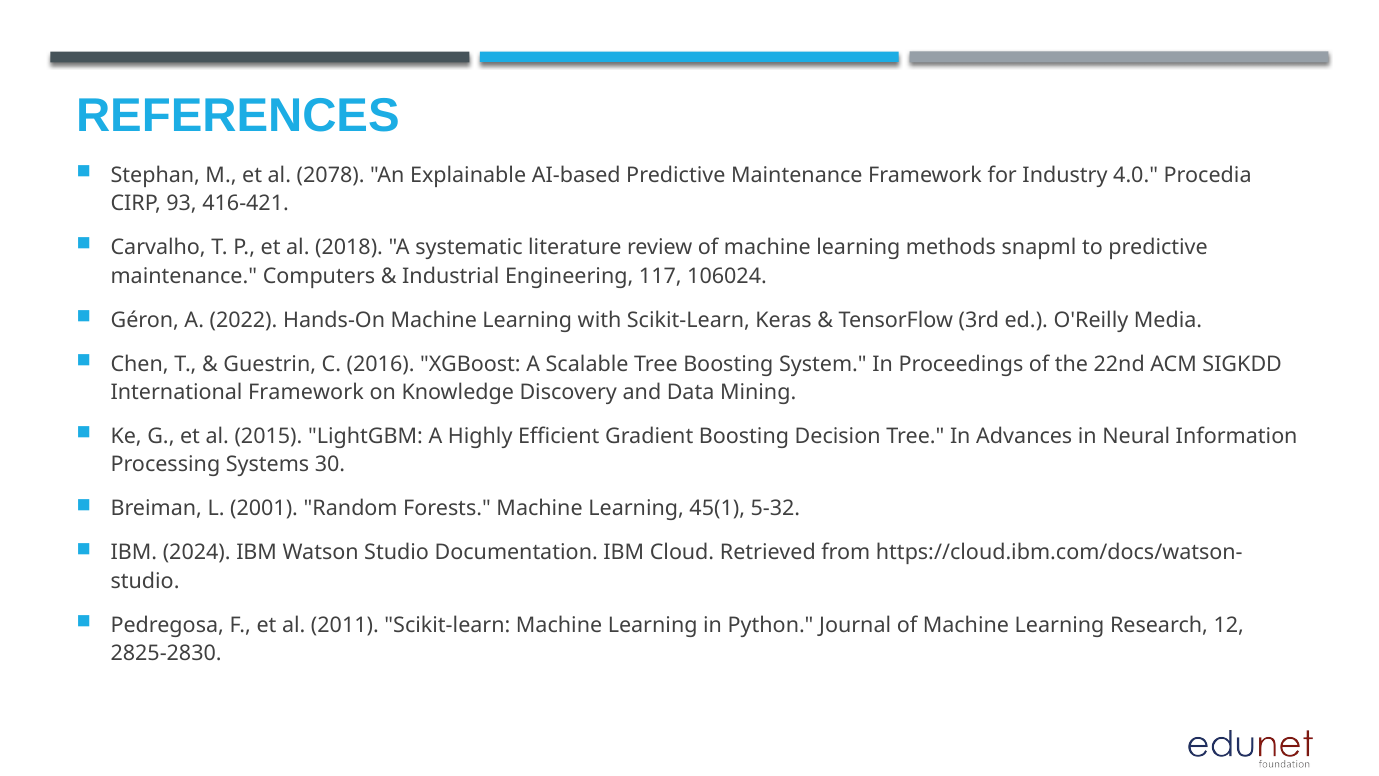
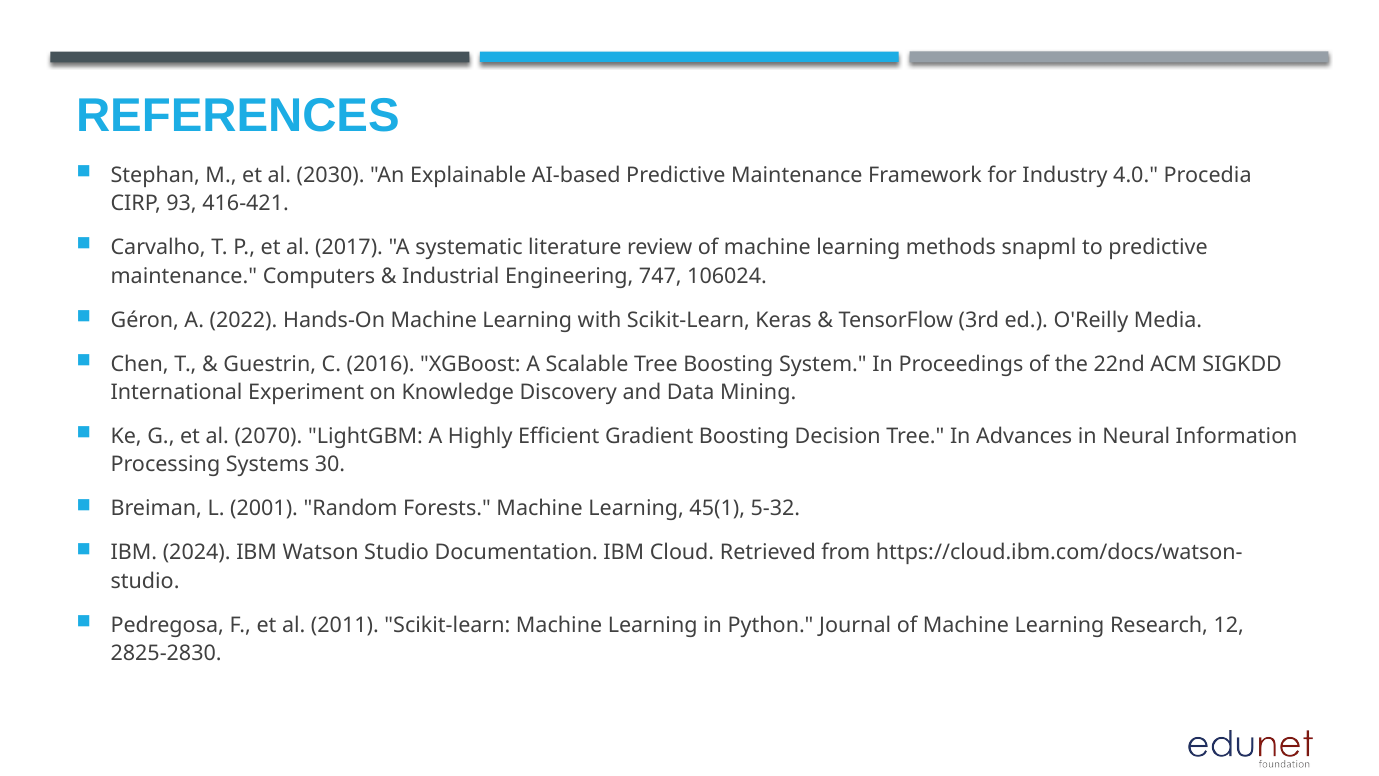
2078: 2078 -> 2030 (331, 175)
2018: 2018 -> 2017 (349, 248)
117: 117 -> 747 (660, 276)
International Framework: Framework -> Experiment (306, 392)
2015: 2015 -> 2070 (269, 436)
